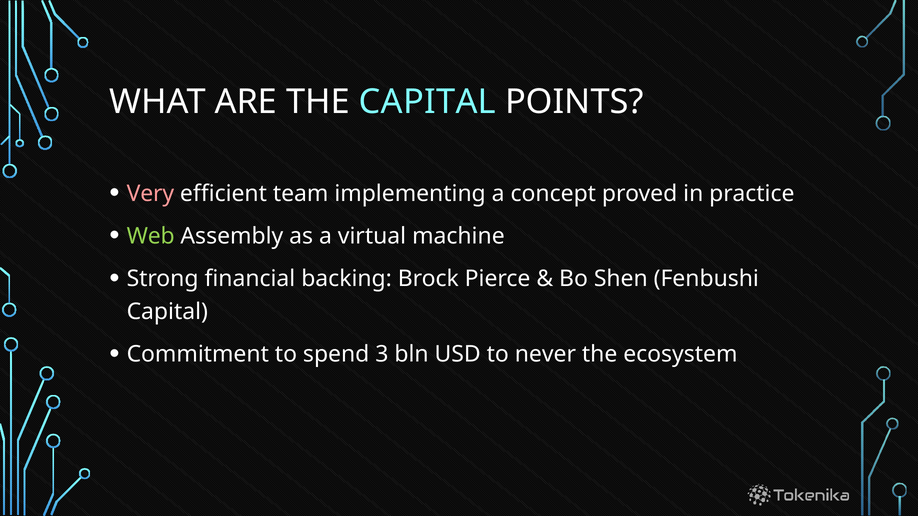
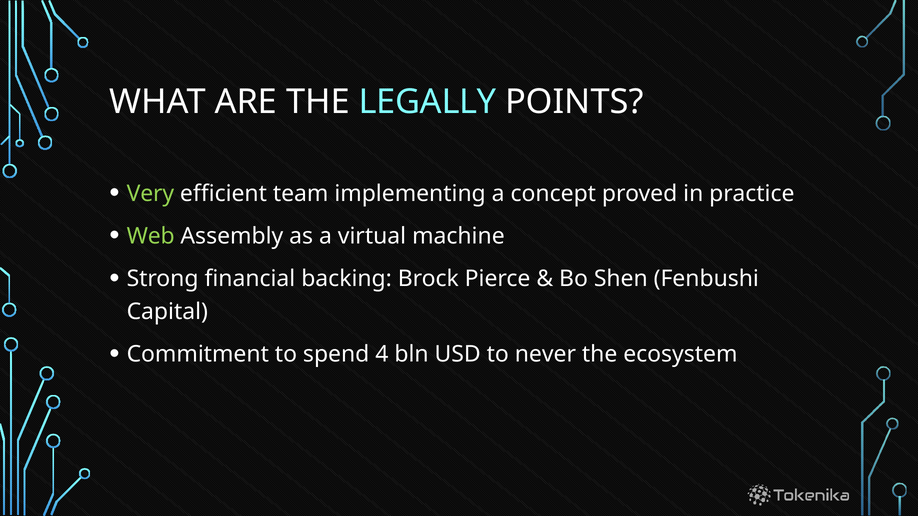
THE CAPITAL: CAPITAL -> LEGALLY (428, 102)
Very colour: pink -> light green (150, 194)
3: 3 -> 4 (382, 355)
